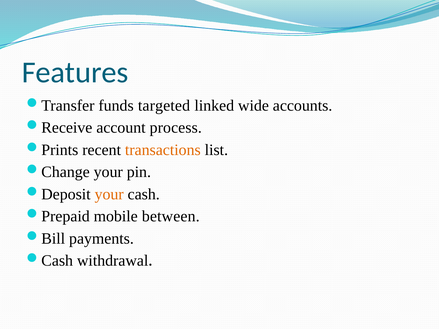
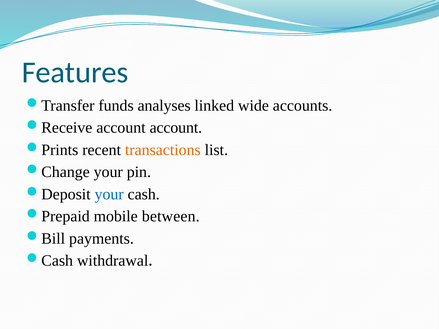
targeted: targeted -> analyses (164, 106)
account process: process -> account (176, 128)
your colour: orange -> blue (109, 194)
